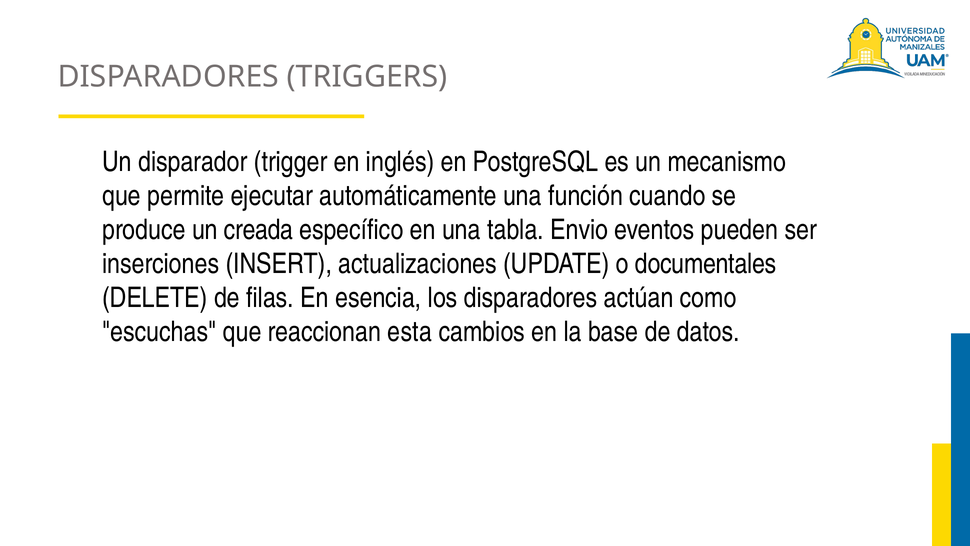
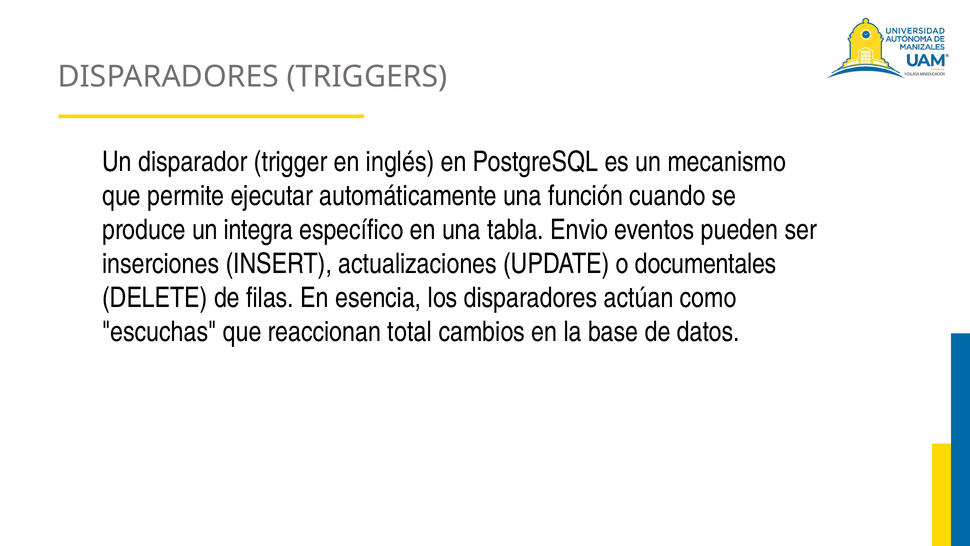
creada: creada -> integra (259, 230)
esta: esta -> total (410, 331)
